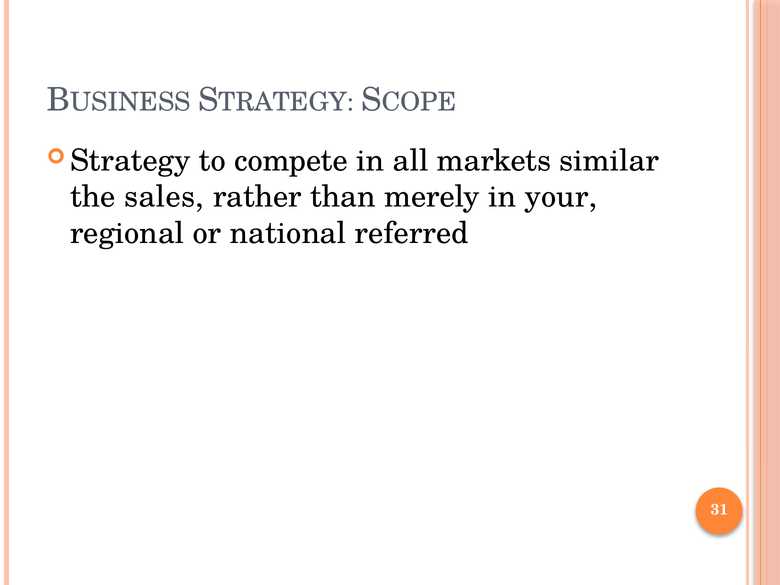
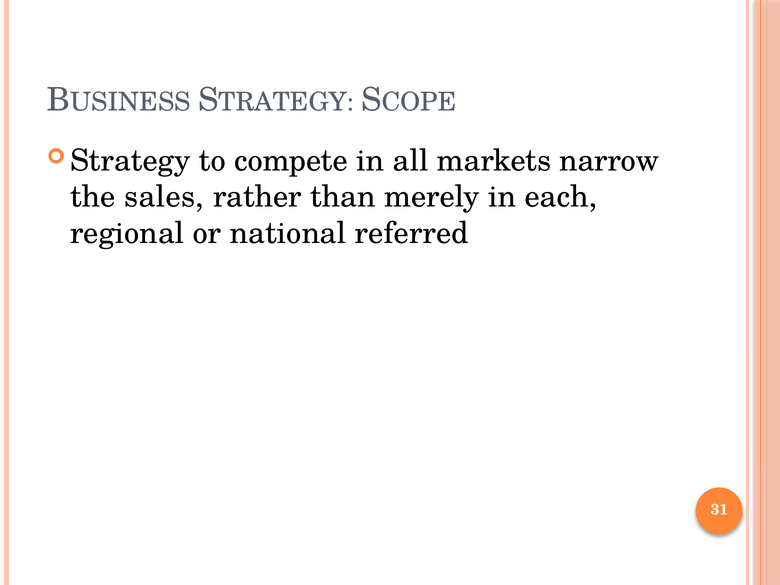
similar: similar -> narrow (609, 161)
your: your -> each (561, 197)
